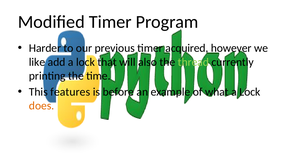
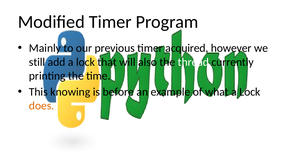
Harder: Harder -> Mainly (45, 48)
like: like -> still (37, 62)
thread colour: light green -> white (193, 62)
features: features -> knowing (70, 92)
